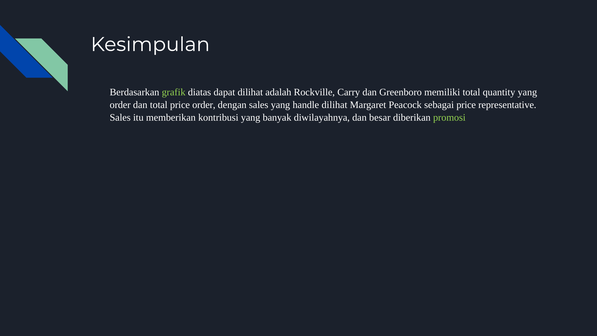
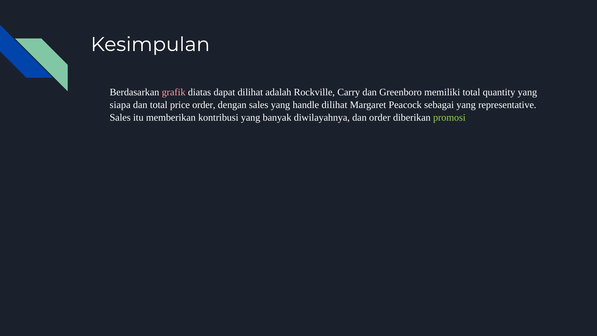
grafik colour: light green -> pink (174, 92)
order: order -> siapa (120, 105)
sebagai price: price -> yang (466, 105)
dan besar: besar -> order (380, 118)
